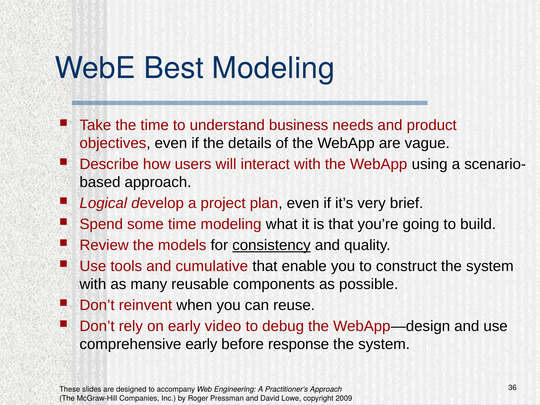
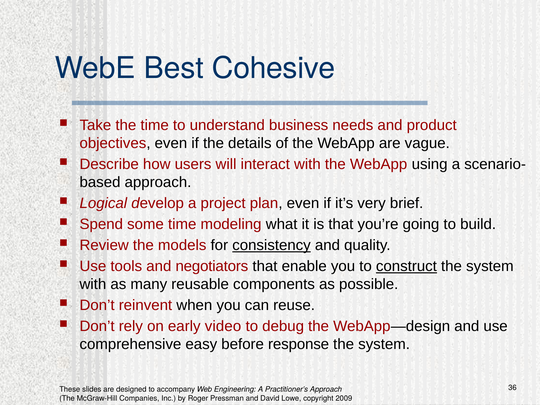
Best Modeling: Modeling -> Cohesive (274, 68)
cumulative: cumulative -> negotiators (212, 266)
construct underline: none -> present (406, 266)
comprehensive early: early -> easy (201, 344)
